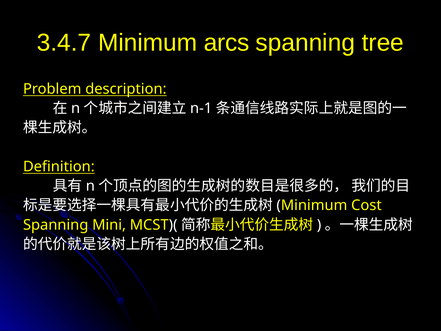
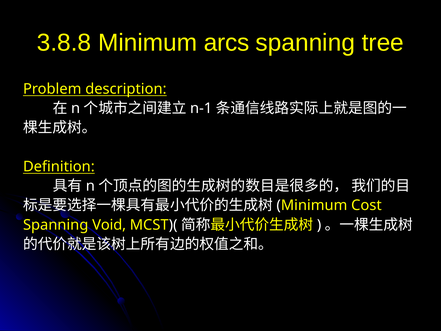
3.4.7: 3.4.7 -> 3.8.8 (64, 43)
Mini: Mini -> Void (109, 225)
